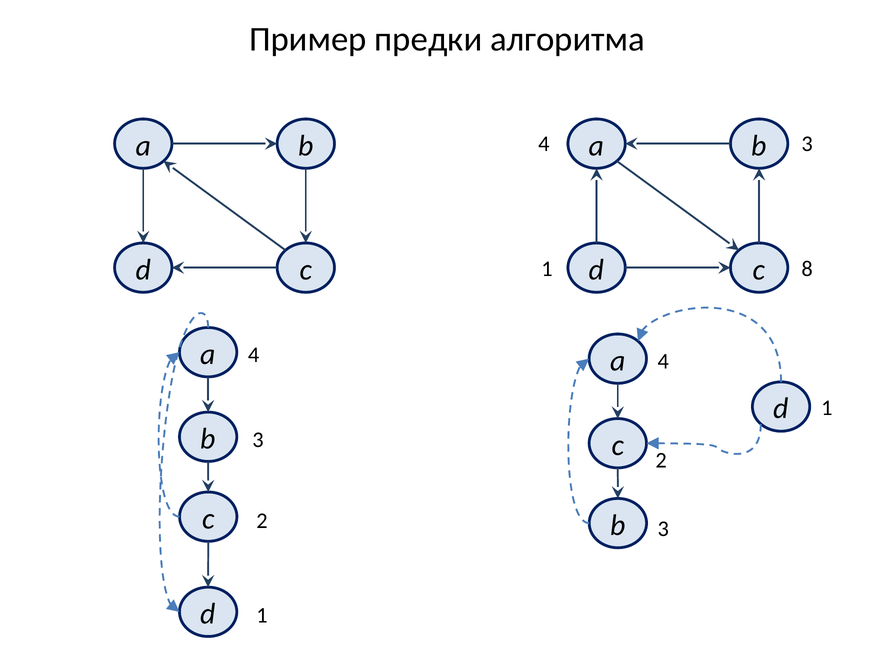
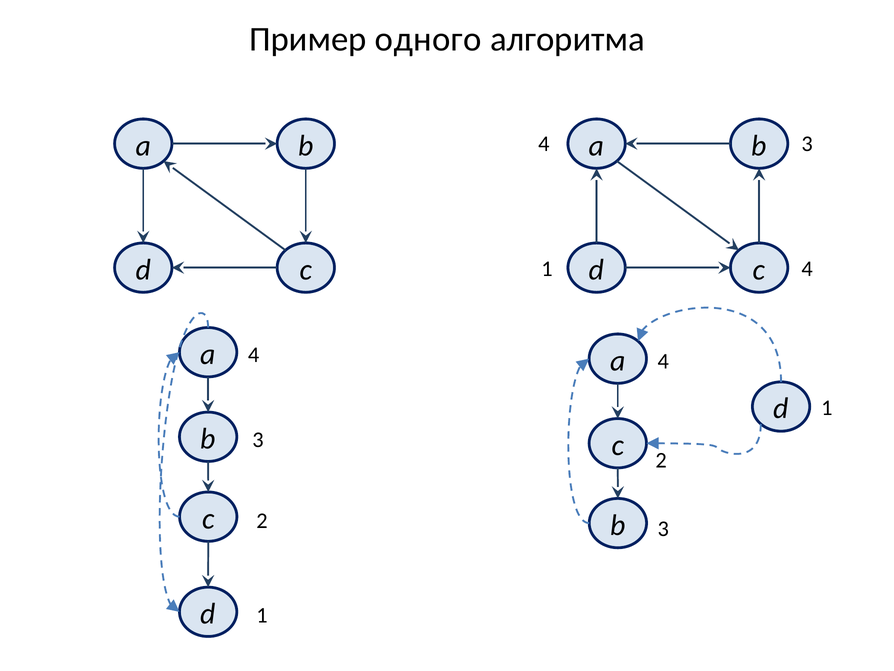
предки: предки -> одного (428, 39)
1 8: 8 -> 4 (807, 269)
